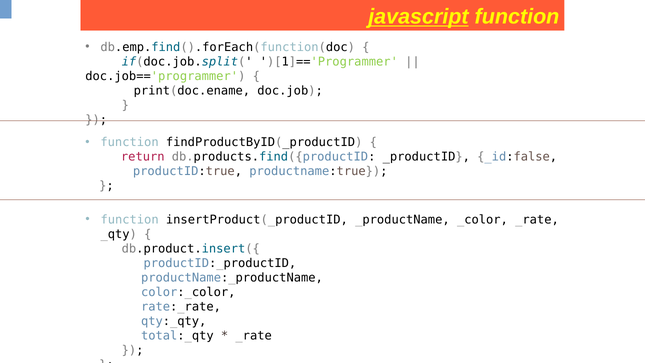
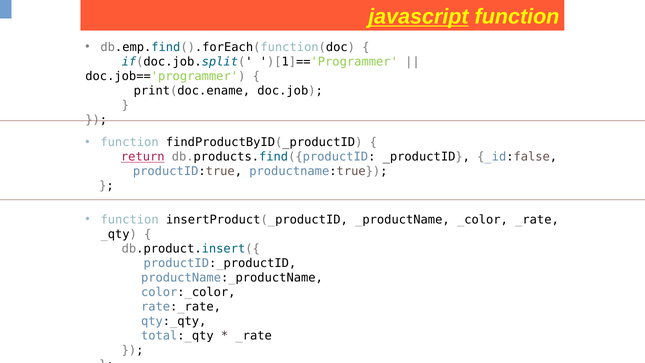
return underline: none -> present (143, 157)
